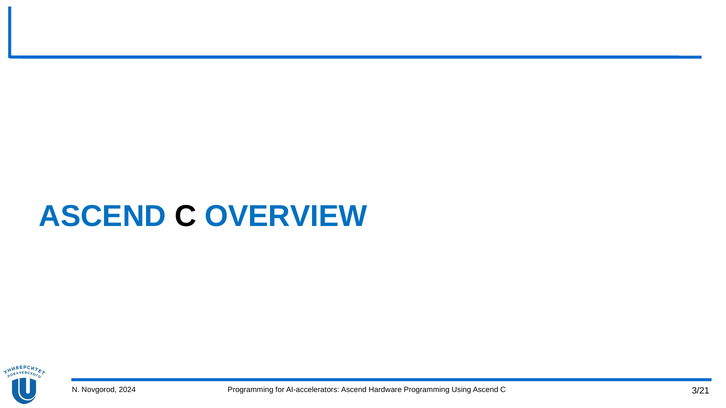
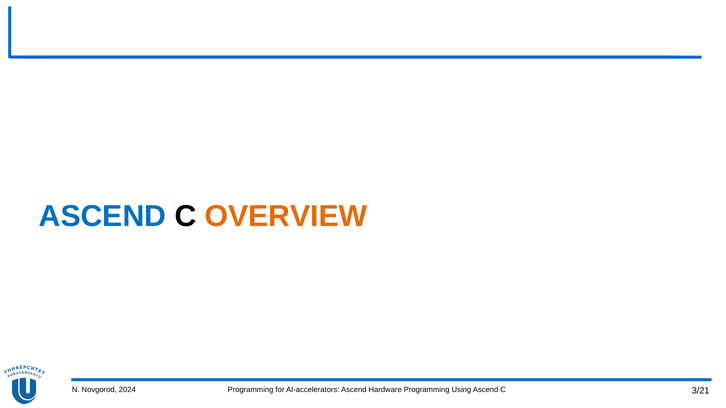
OVERVIEW colour: blue -> orange (286, 217)
